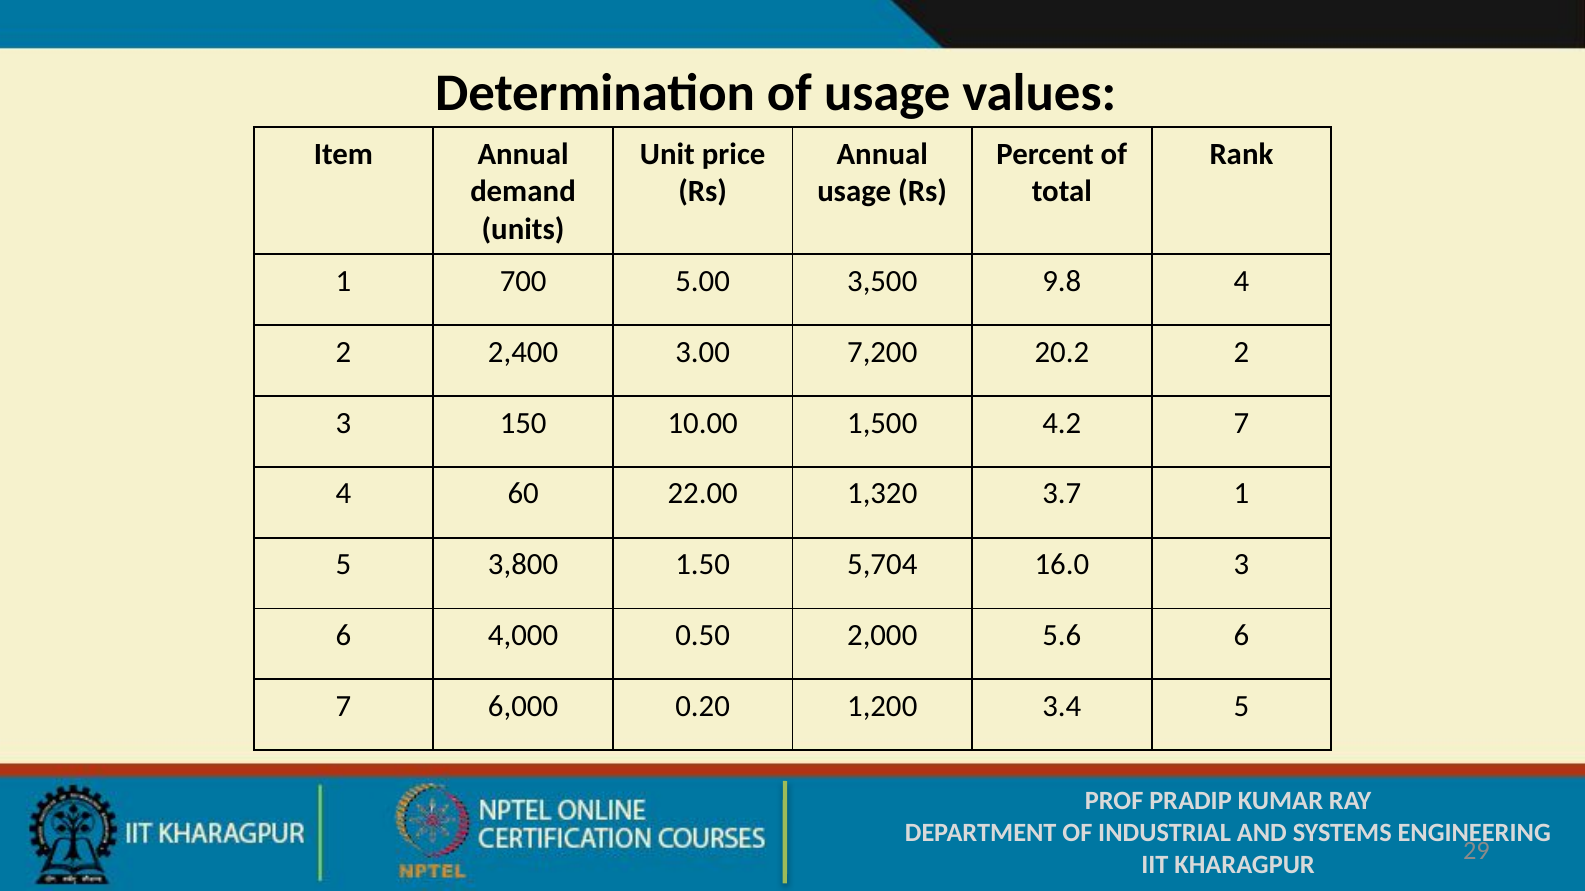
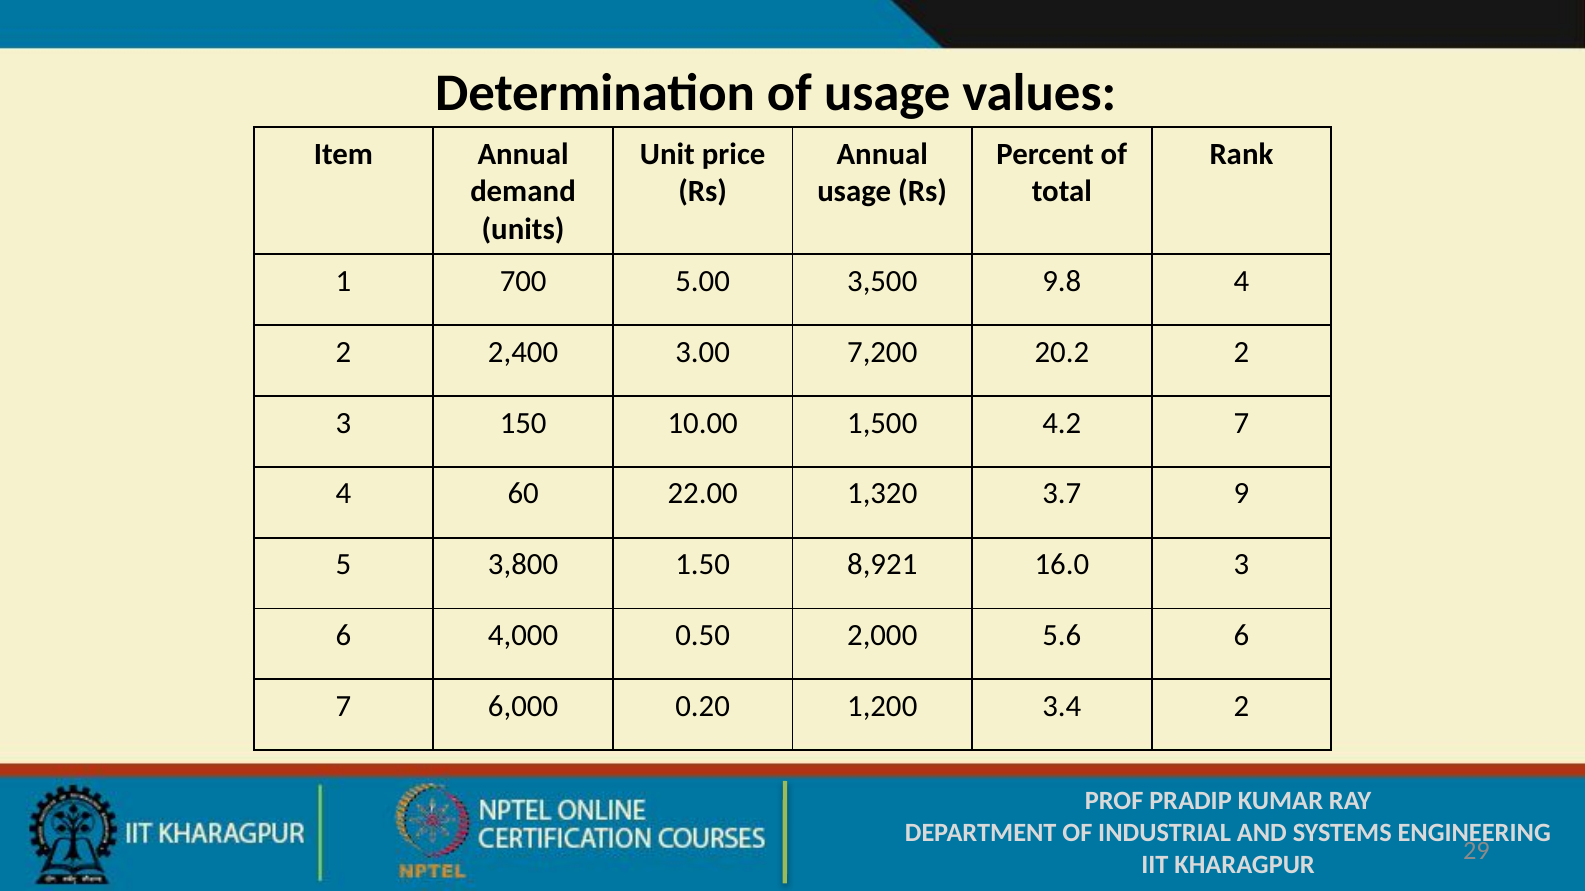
3.7 1: 1 -> 9 (1241, 494)
5,704: 5,704 -> 8,921 (882, 565)
3.4 5: 5 -> 2 (1241, 707)
